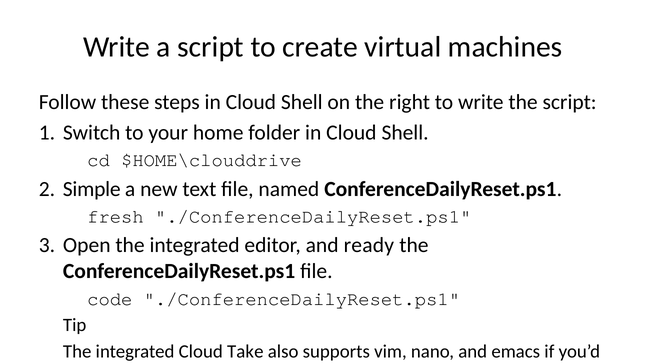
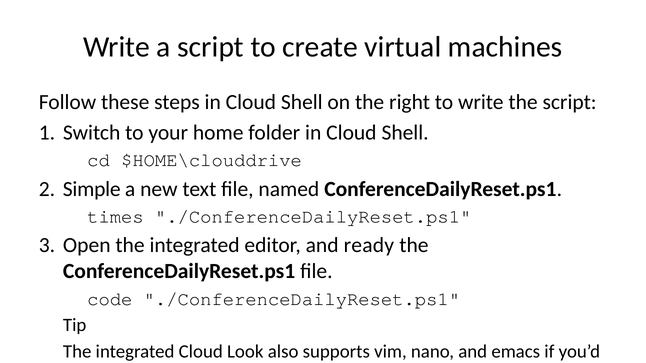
fresh: fresh -> times (115, 217)
Cloud Take: Take -> Look (245, 352)
